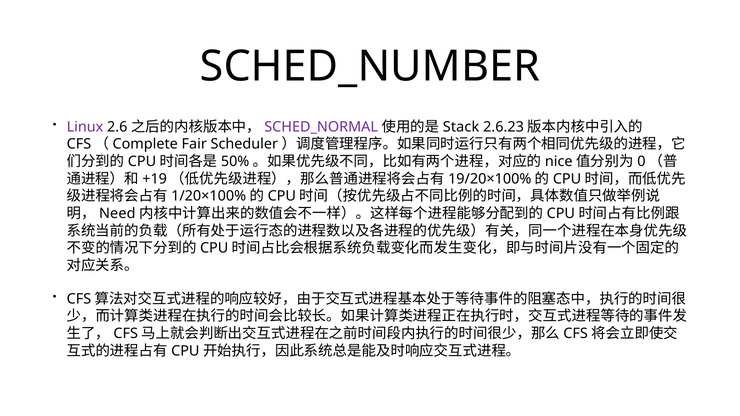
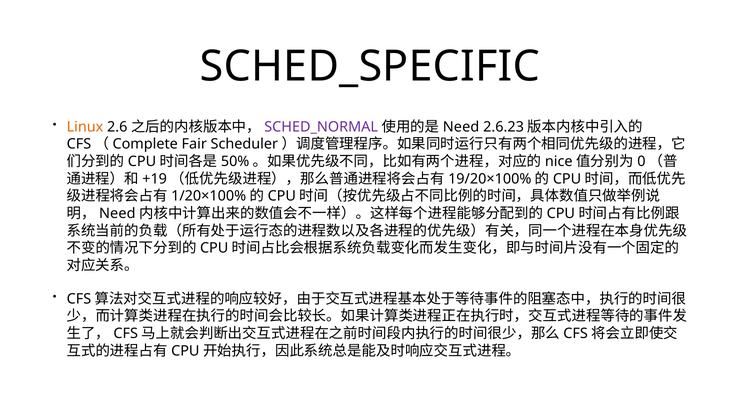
SCHED_NUMBER: SCHED_NUMBER -> SCHED_SPECIFIC (370, 67)
Linux colour: purple -> orange (85, 127)
Stack: Stack -> Need (461, 127)
